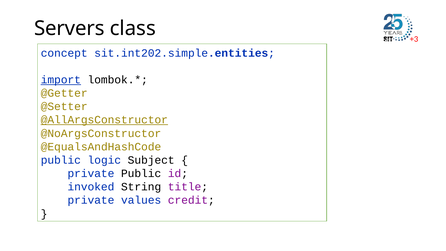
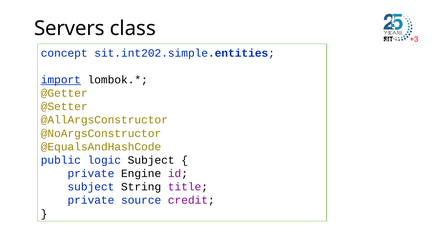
@AllArgsConstructor underline: present -> none (104, 120)
private Public: Public -> Engine (141, 173)
invoked: invoked -> subject (91, 187)
values: values -> source (141, 200)
